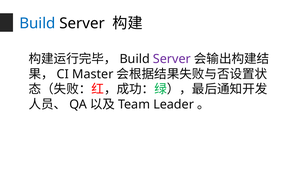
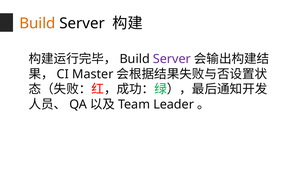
Build colour: blue -> orange (37, 23)
